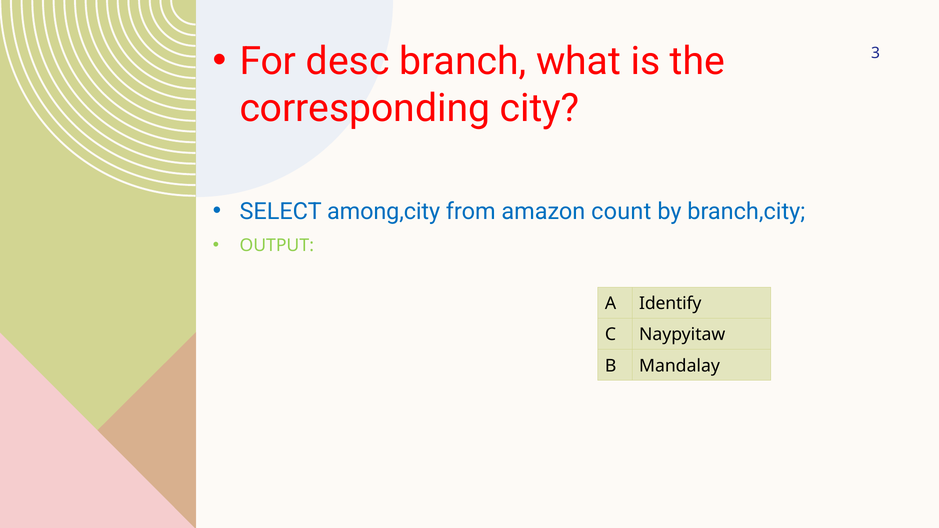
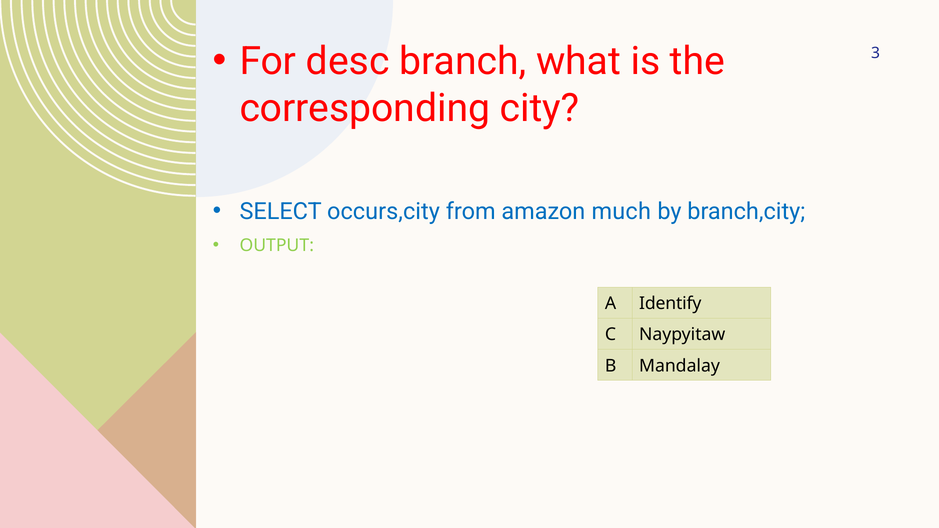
among,city: among,city -> occurs,city (384, 211)
count: count -> much (621, 211)
